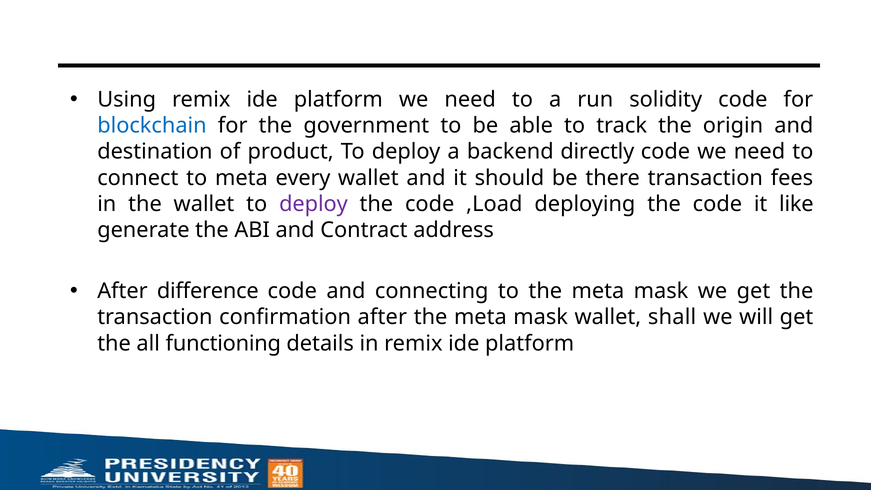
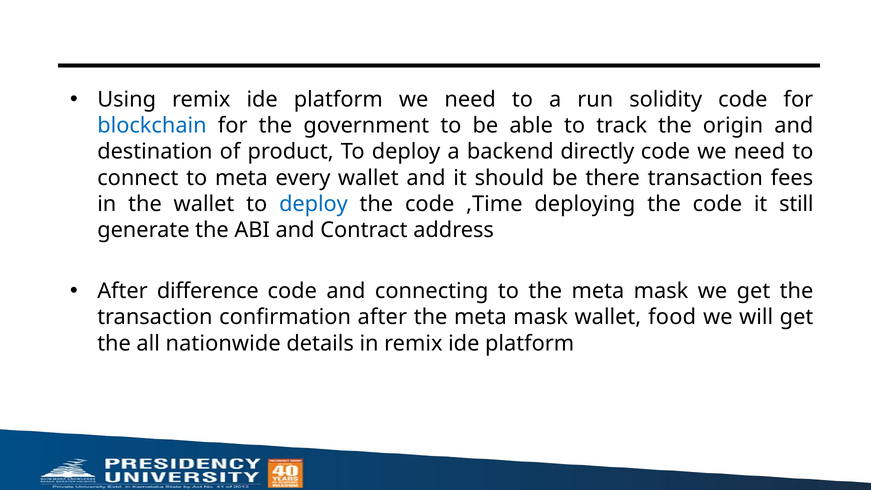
deploy colour: purple -> blue (313, 204)
,Load: ,Load -> ,Time (494, 204)
like: like -> still (796, 204)
shall: shall -> food (672, 317)
functioning: functioning -> nationwide (223, 343)
